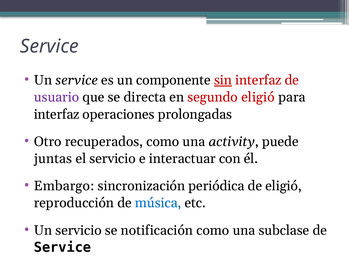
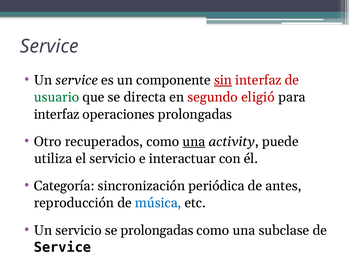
usuario colour: purple -> green (56, 97)
una underline: none -> present (194, 141)
juntas: juntas -> utiliza (53, 158)
Embargo: Embargo -> Categoría (64, 186)
de eligió: eligió -> antes (283, 186)
se notificación: notificación -> prolongadas (157, 230)
